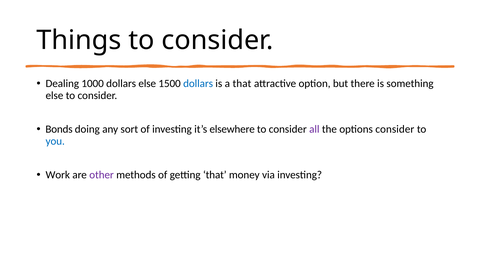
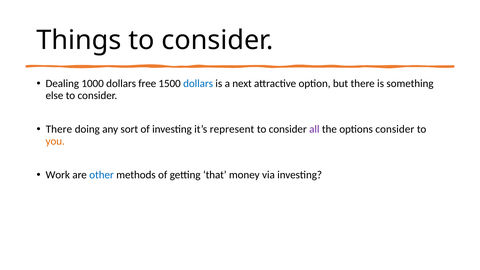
dollars else: else -> free (147, 84)
a that: that -> next (242, 84)
Bonds: Bonds -> There (59, 129)
elsewhere: elsewhere -> represent (232, 129)
you colour: blue -> orange (55, 141)
other colour: purple -> blue (102, 175)
